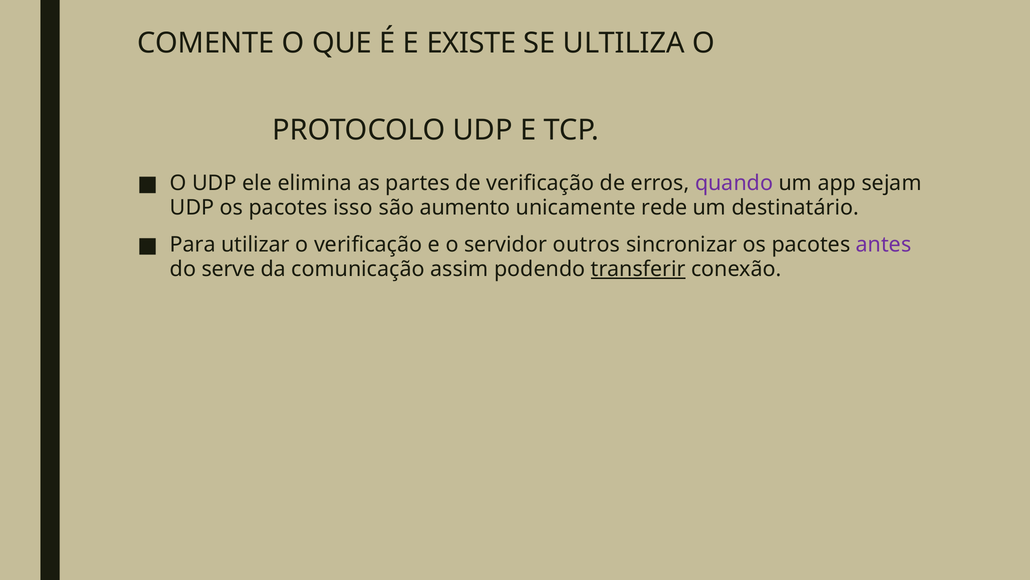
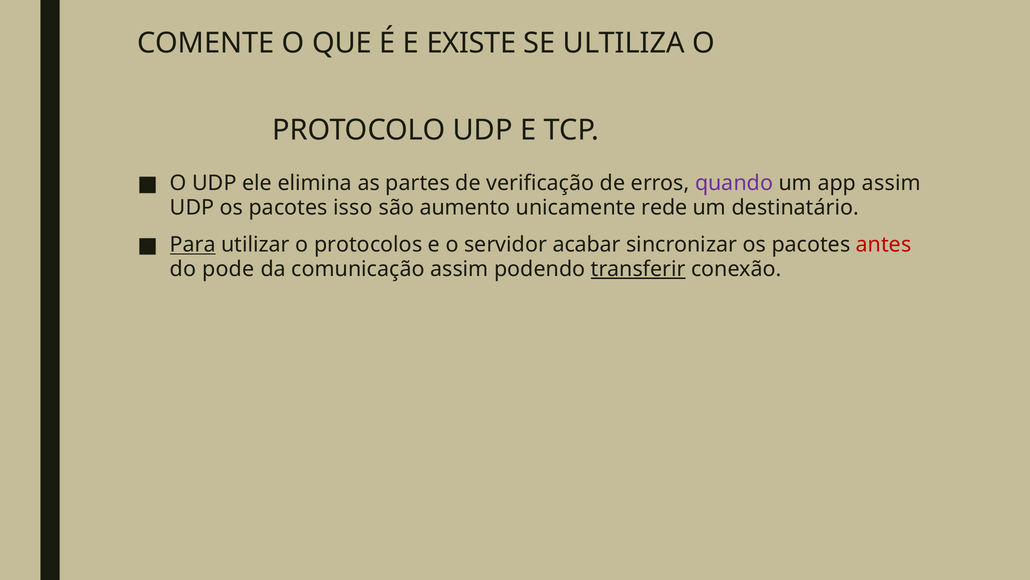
app sejam: sejam -> assim (892, 183)
Para underline: none -> present (193, 244)
o verificação: verificação -> protocolos (368, 244)
outros: outros -> acabar (587, 244)
antes colour: purple -> red (884, 244)
serve: serve -> pode (228, 269)
